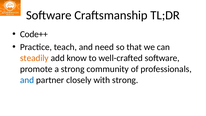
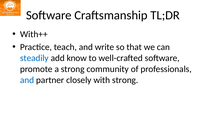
Code++: Code++ -> With++ (34, 34)
need: need -> write (105, 47)
steadily colour: orange -> blue (34, 58)
